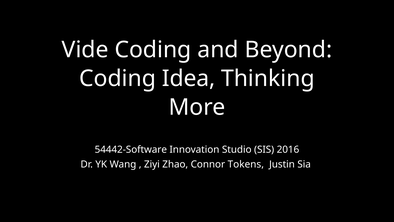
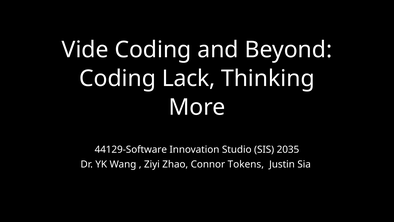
Idea: Idea -> Lack (189, 78)
54442-Software: 54442-Software -> 44129-Software (131, 149)
2016: 2016 -> 2035 (288, 149)
